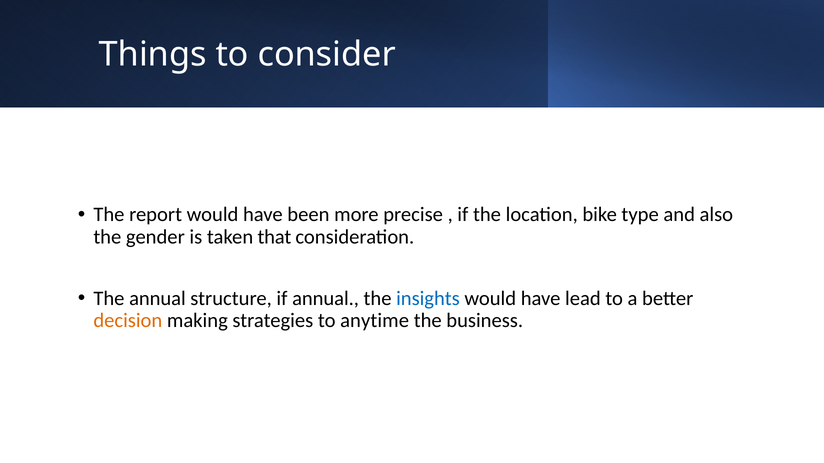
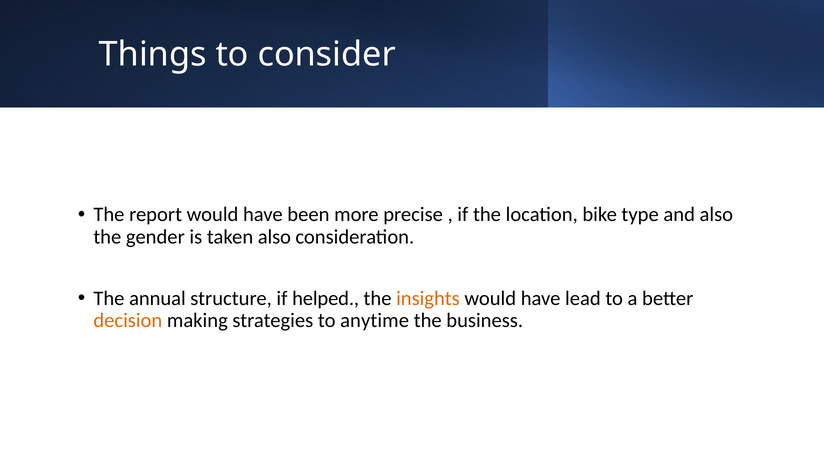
taken that: that -> also (274, 237)
if annual: annual -> helped (326, 299)
insights colour: blue -> orange (428, 299)
